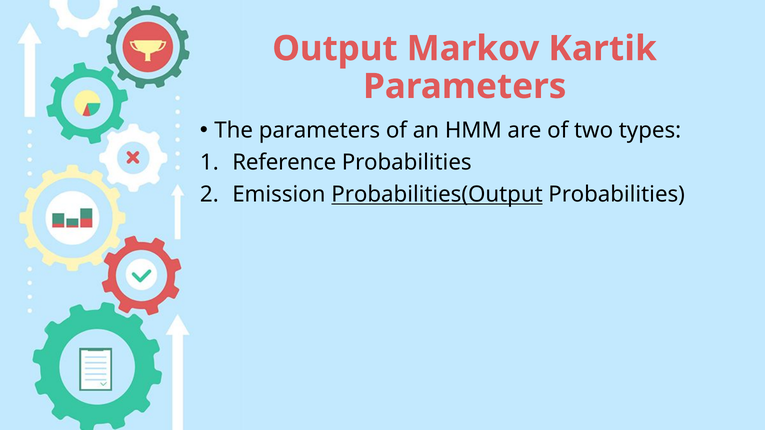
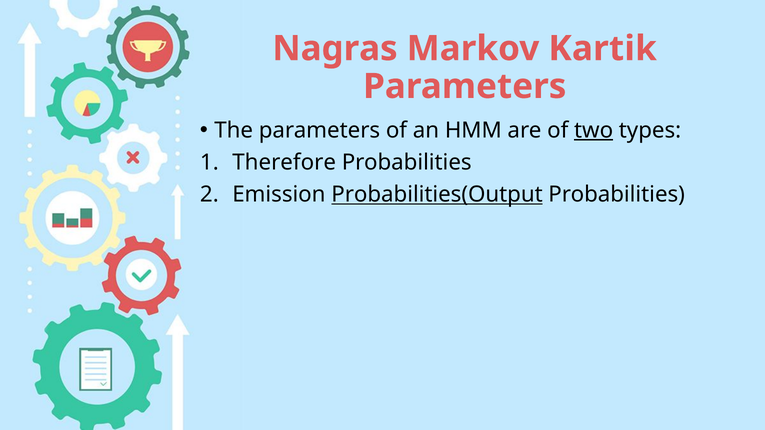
Output: Output -> Nagras (335, 49)
two underline: none -> present (594, 130)
Reference: Reference -> Therefore (284, 162)
